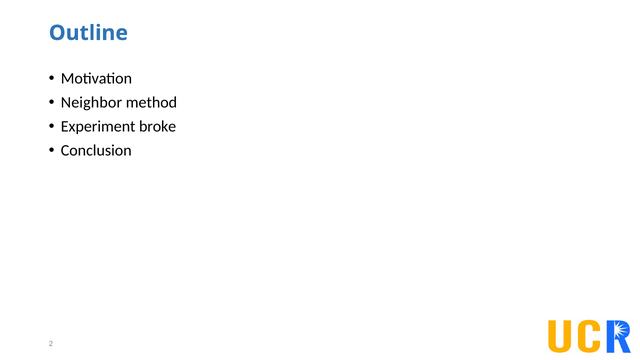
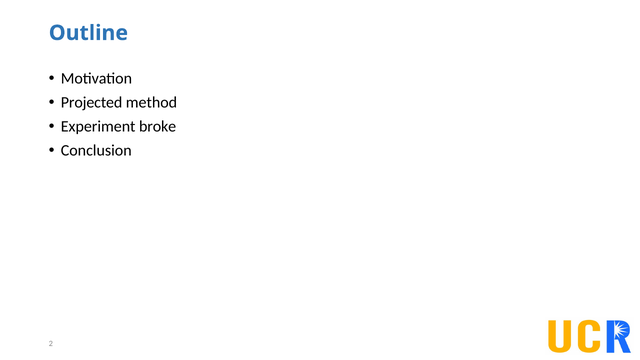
Neighbor: Neighbor -> Projected (92, 103)
